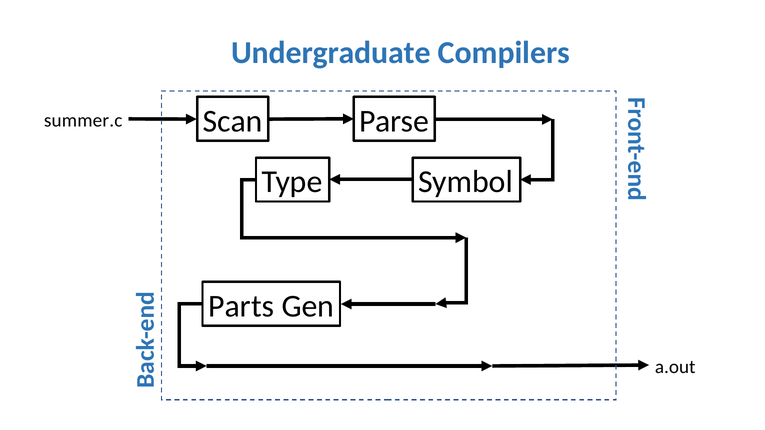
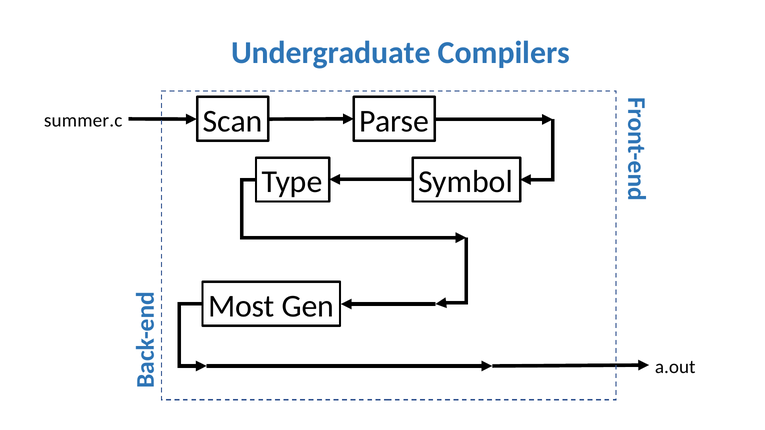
Parts: Parts -> Most (241, 306)
